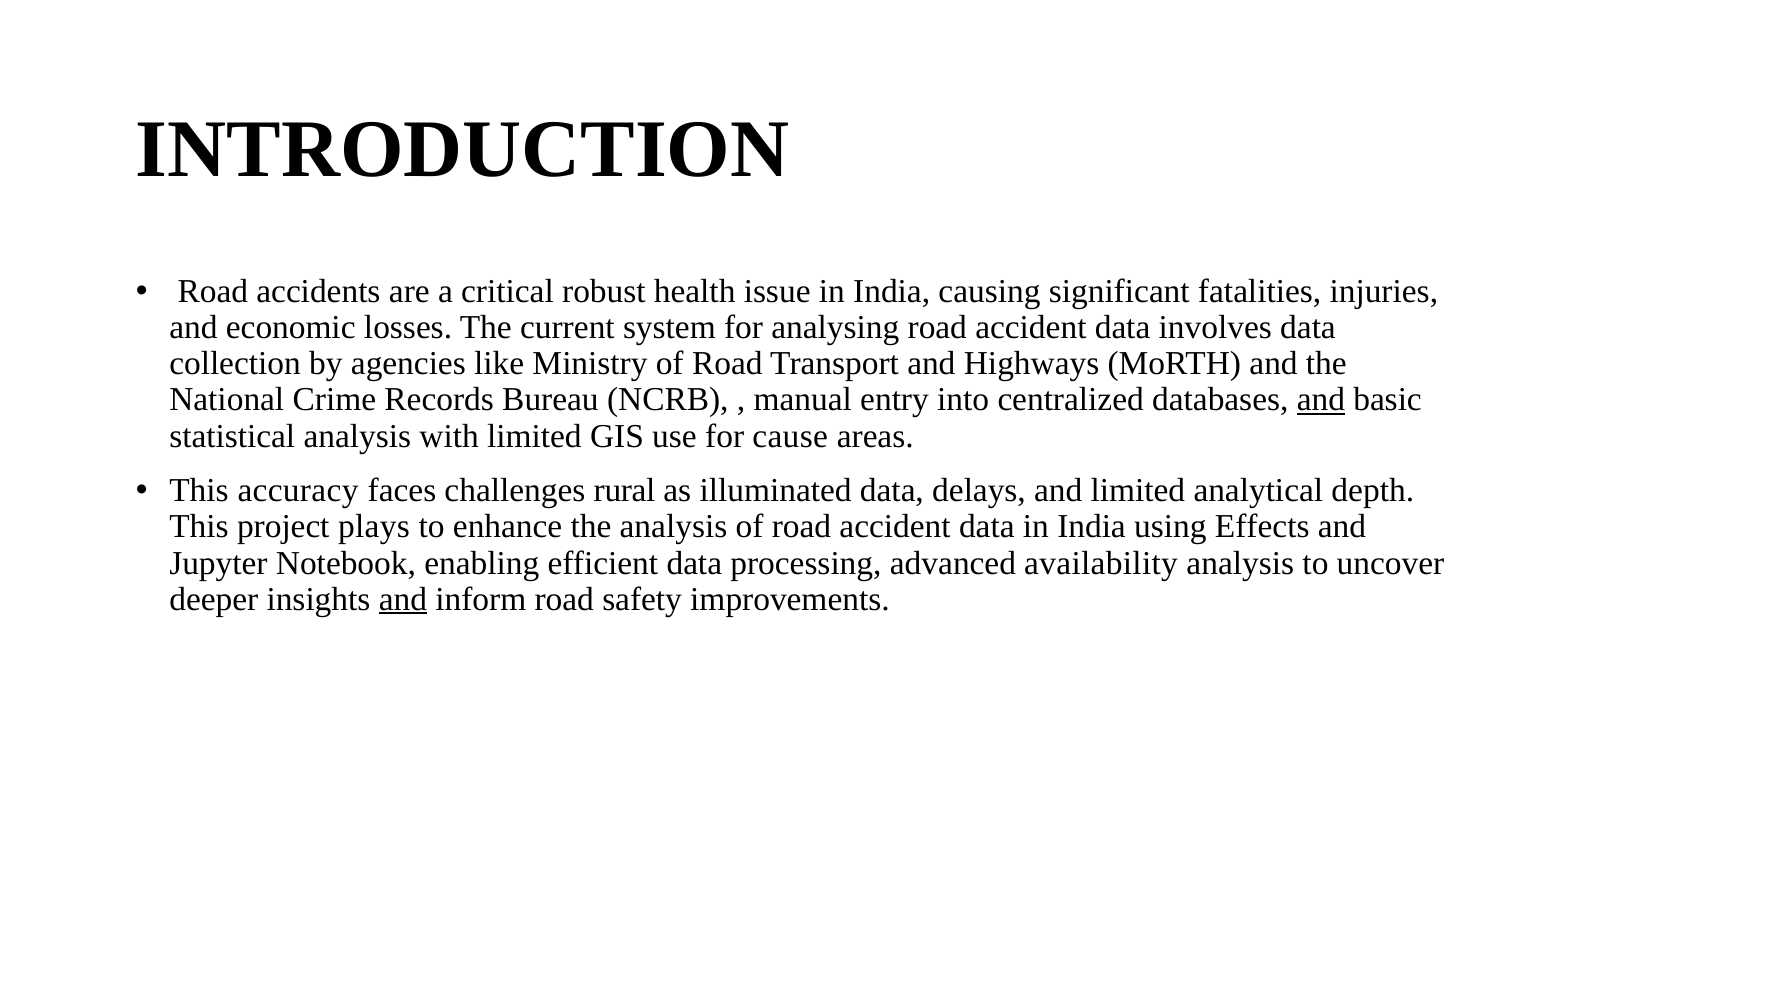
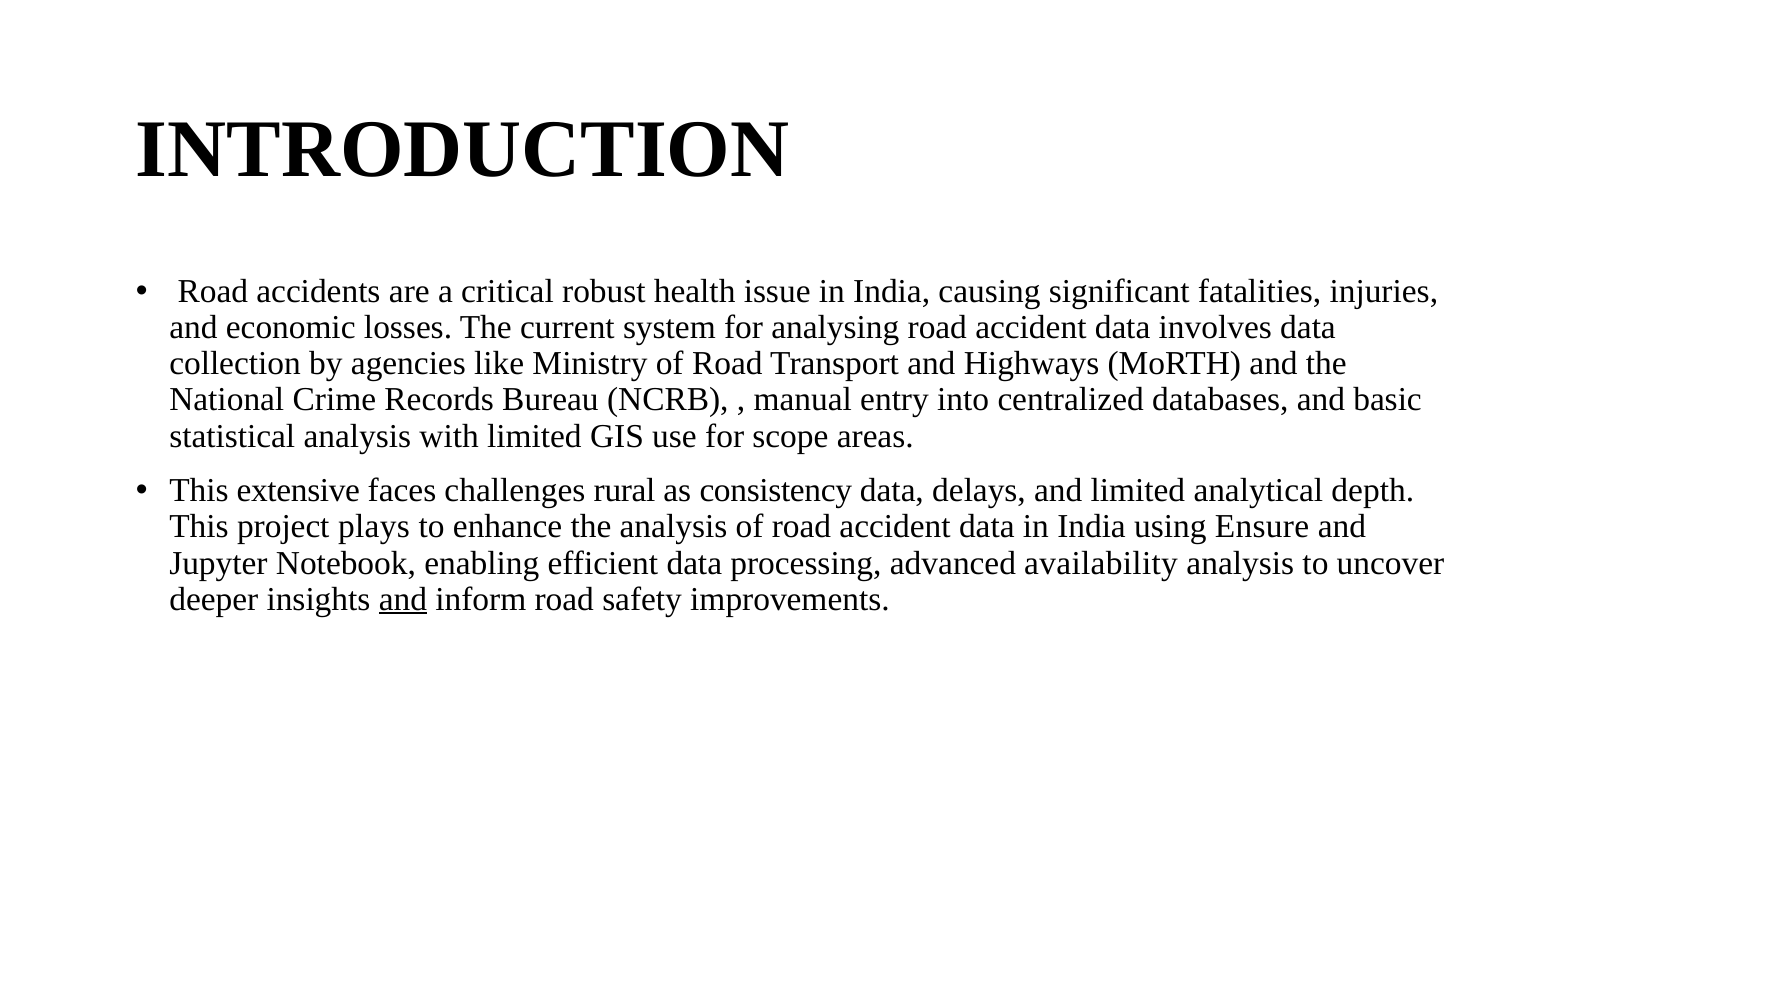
and underline: present -> none (1321, 400)
cause: cause -> scope (790, 436)
accuracy: accuracy -> extensive (298, 491)
illuminated: illuminated -> consistency (776, 491)
Effects: Effects -> Ensure (1262, 527)
